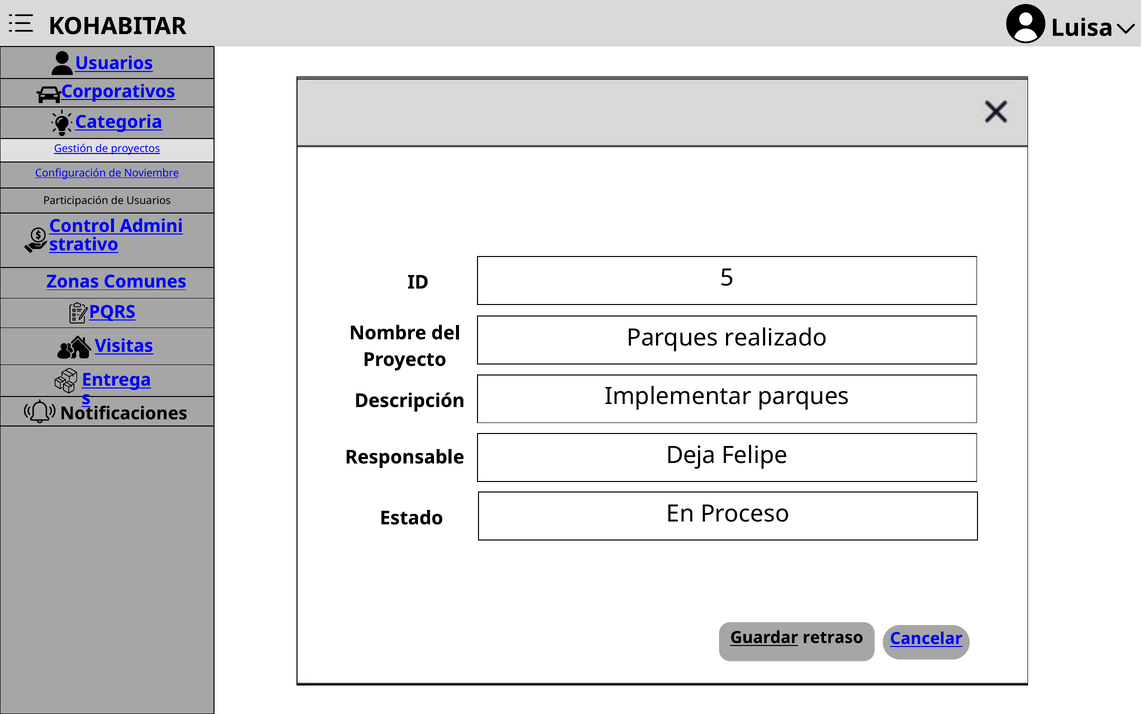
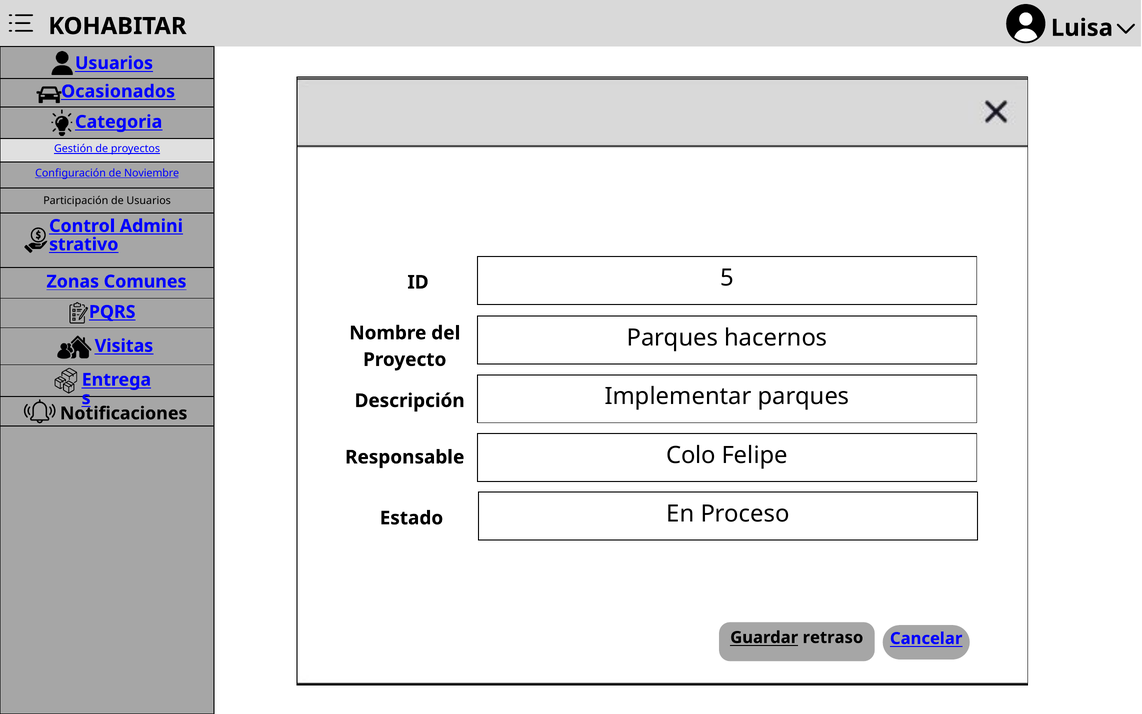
Corporativos: Corporativos -> Ocasionados (118, 91)
realizado: realizado -> hacernos (776, 338)
Deja: Deja -> Colo (691, 455)
